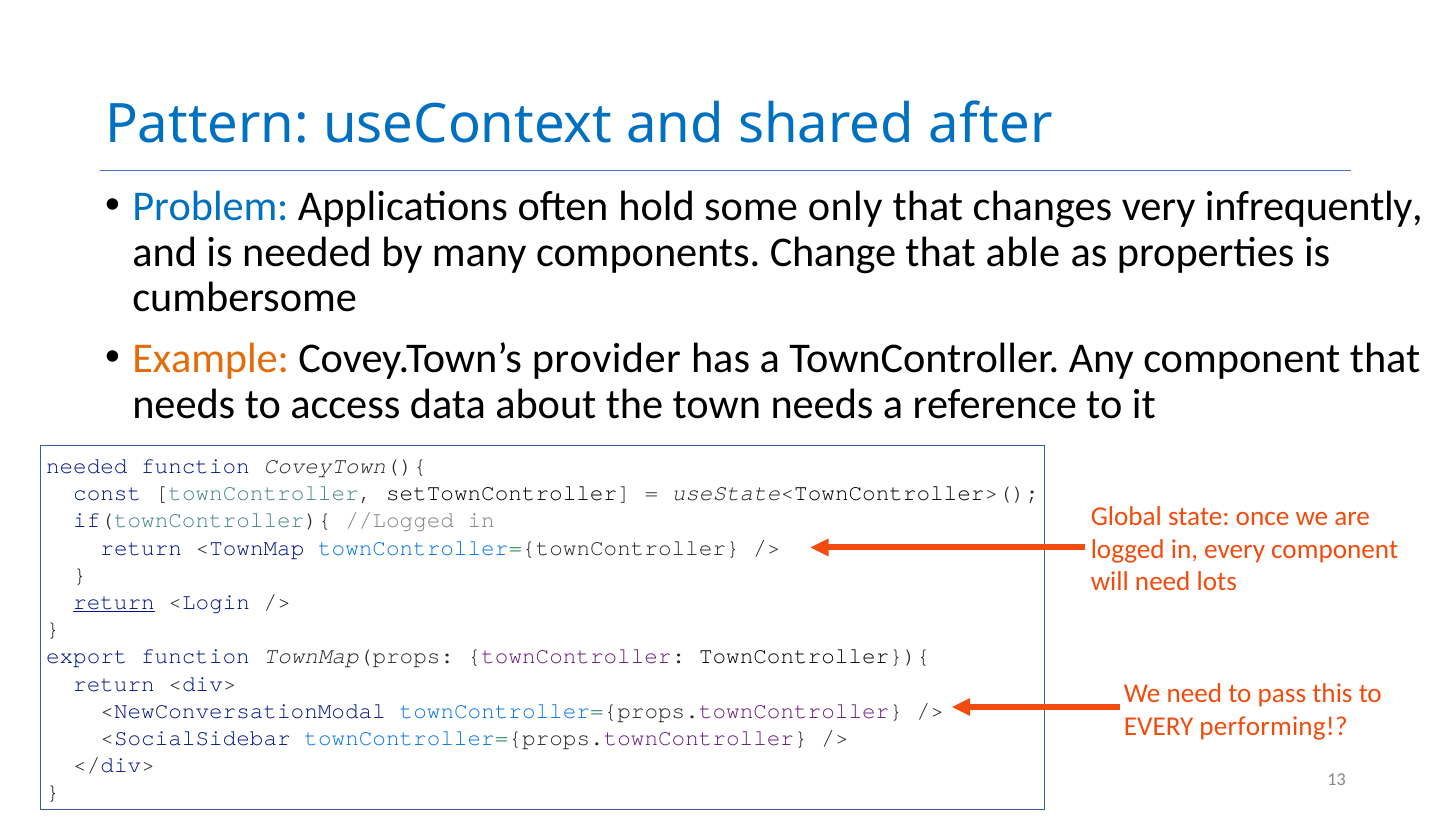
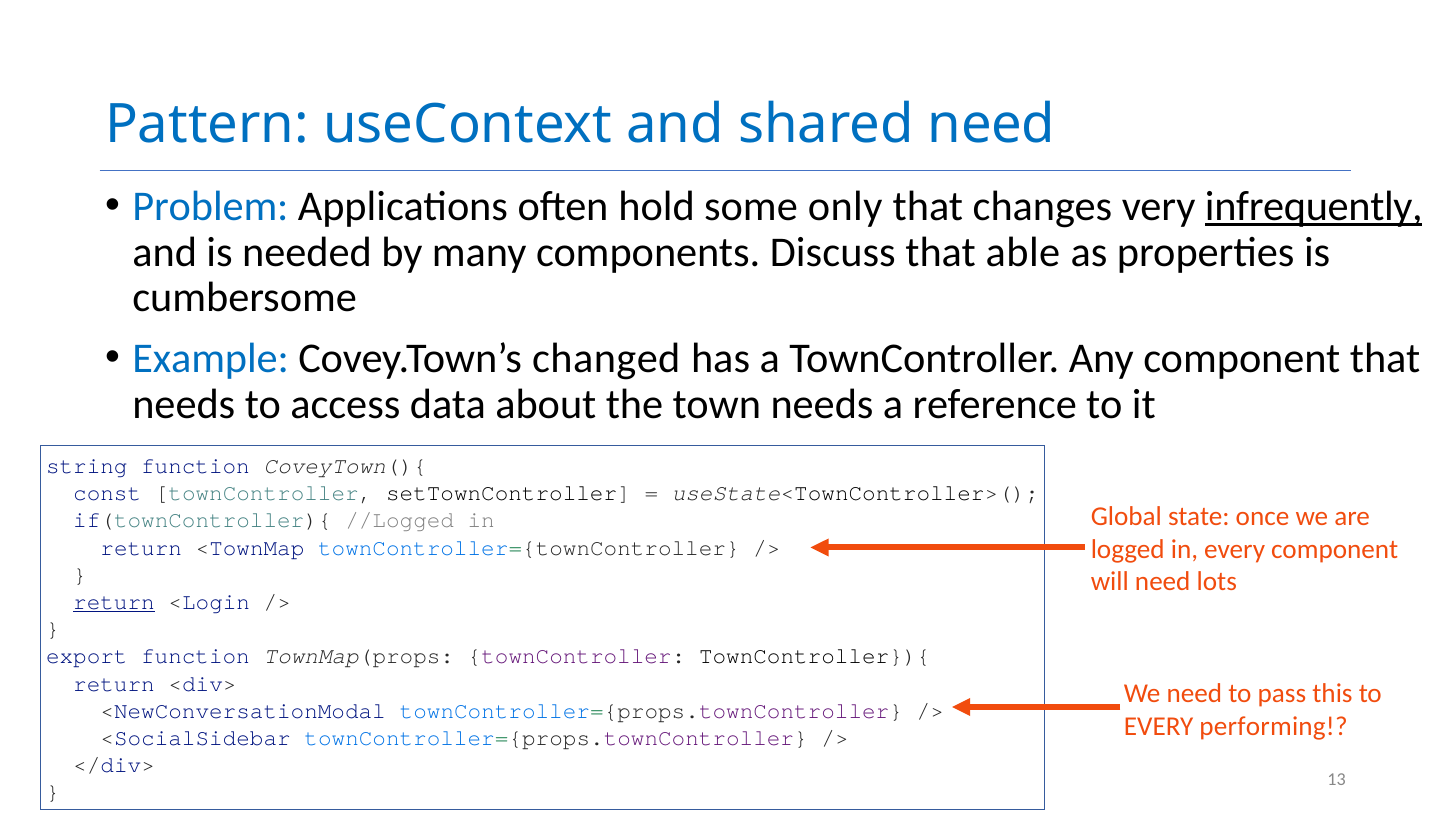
shared after: after -> need (991, 125)
infrequently underline: none -> present (1314, 207)
Change: Change -> Discuss (833, 252)
Example colour: orange -> blue (211, 359)
provider: provider -> changed (606, 359)
needed: needed -> string (87, 466)
